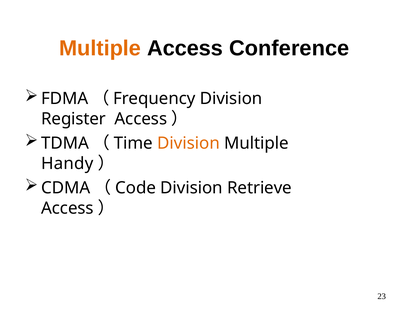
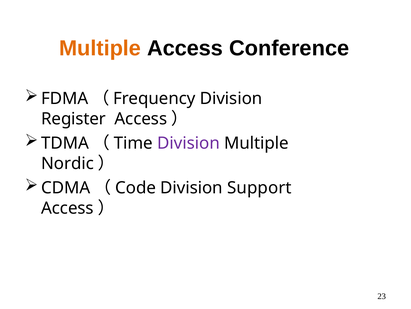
Division colour: orange -> purple (189, 143)
Handy: Handy -> Nordic (68, 163)
Retrieve: Retrieve -> Support (259, 188)
